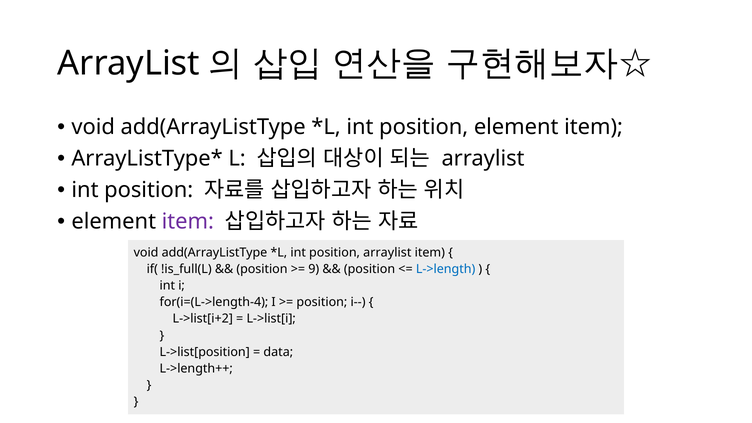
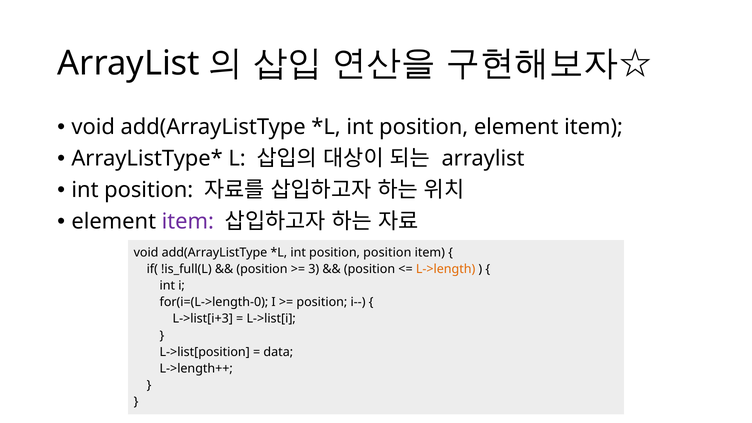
position arraylist: arraylist -> position (387, 253)
9: 9 -> 3 (314, 269)
L->length colour: blue -> orange (446, 269)
for(i=(L->length-4: for(i=(L->length-4 -> for(i=(L->length-0 (214, 302)
L->list[i+2: L->list[i+2 -> L->list[i+3 (203, 319)
